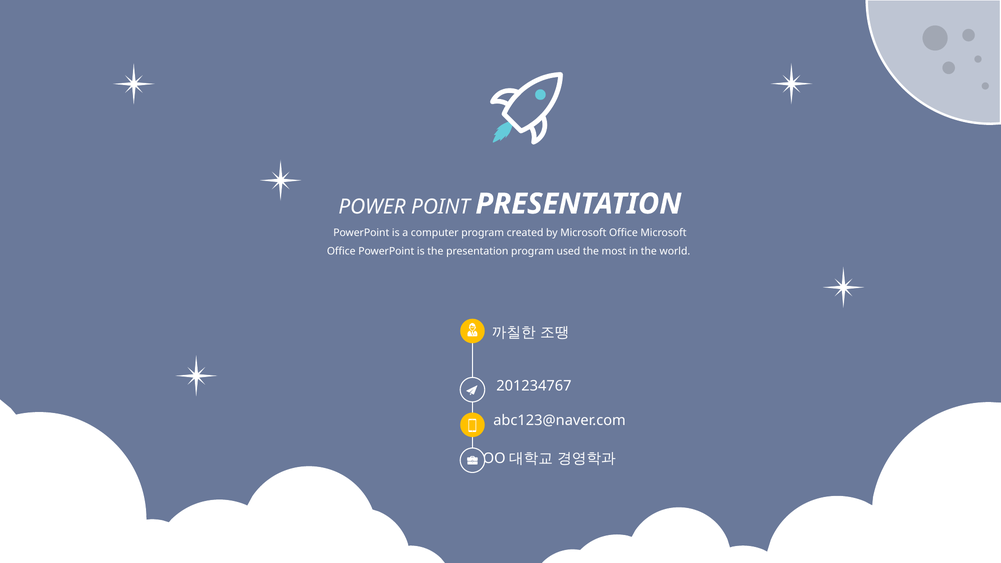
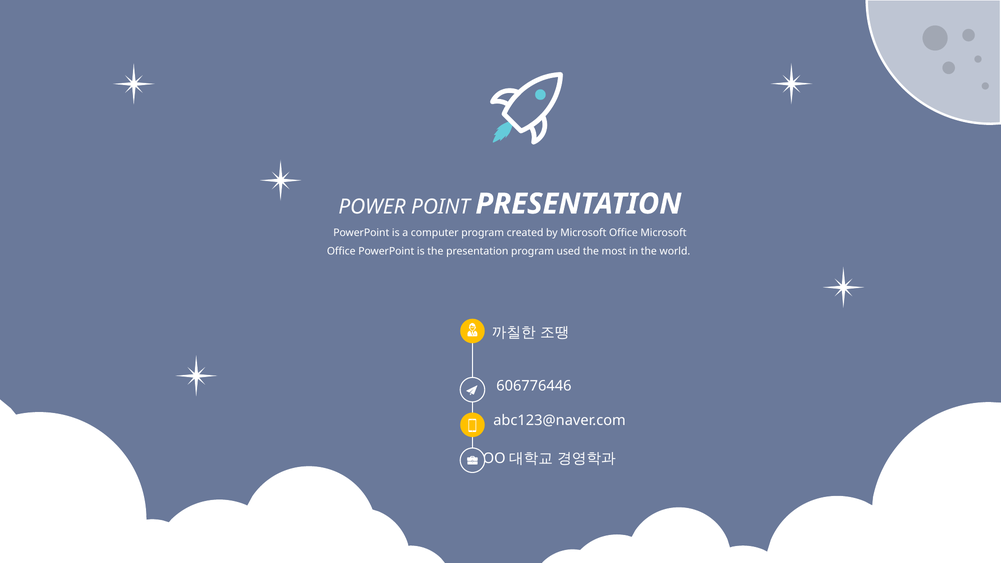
201234767: 201234767 -> 606776446 (534, 386)
